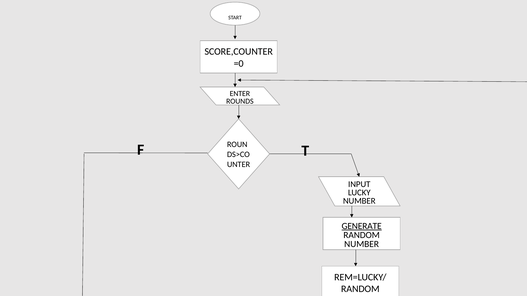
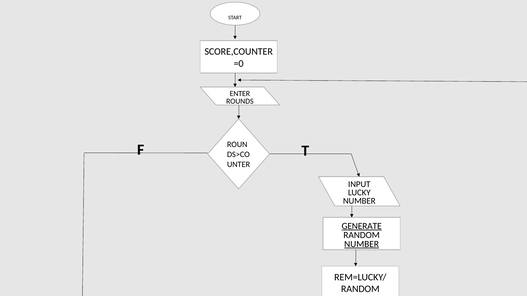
NUMBER underline: none -> present (362, 244)
